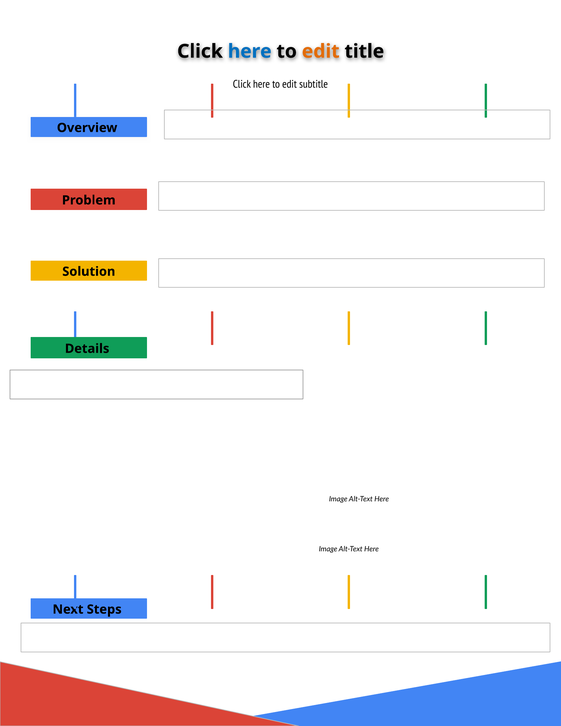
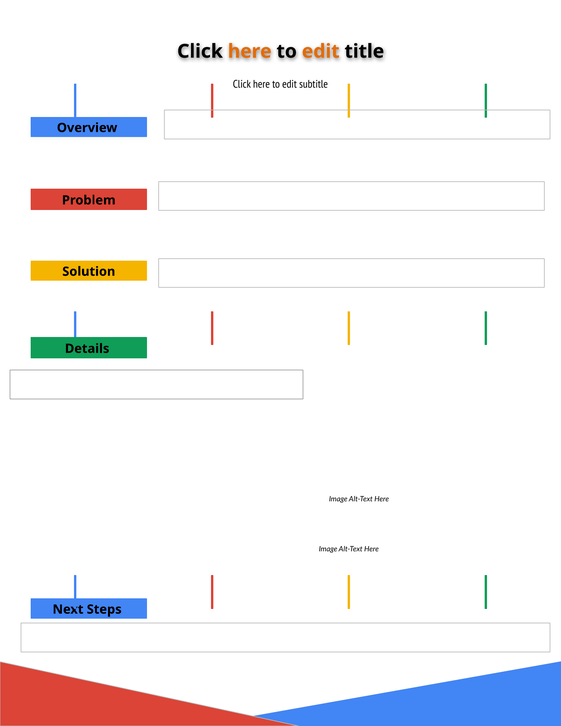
here colour: blue -> orange (250, 51)
